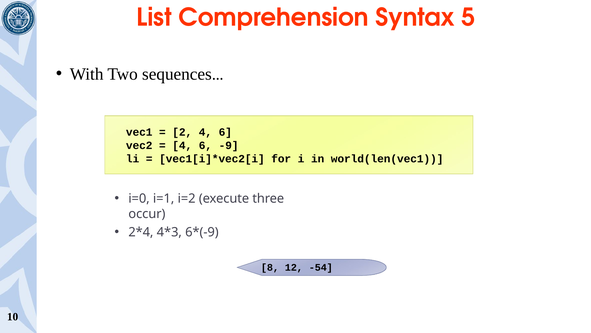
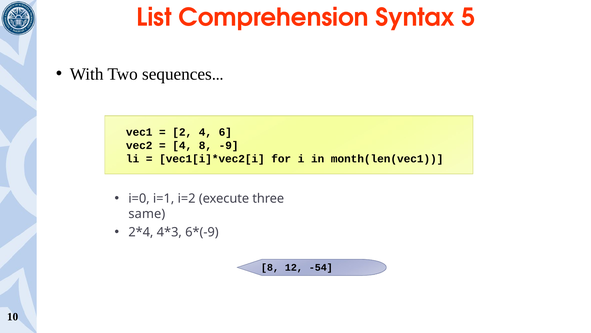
6: 6 -> 8 (205, 145)
world(len(vec1: world(len(vec1 -> month(len(vec1 (387, 159)
occur: occur -> same (147, 214)
